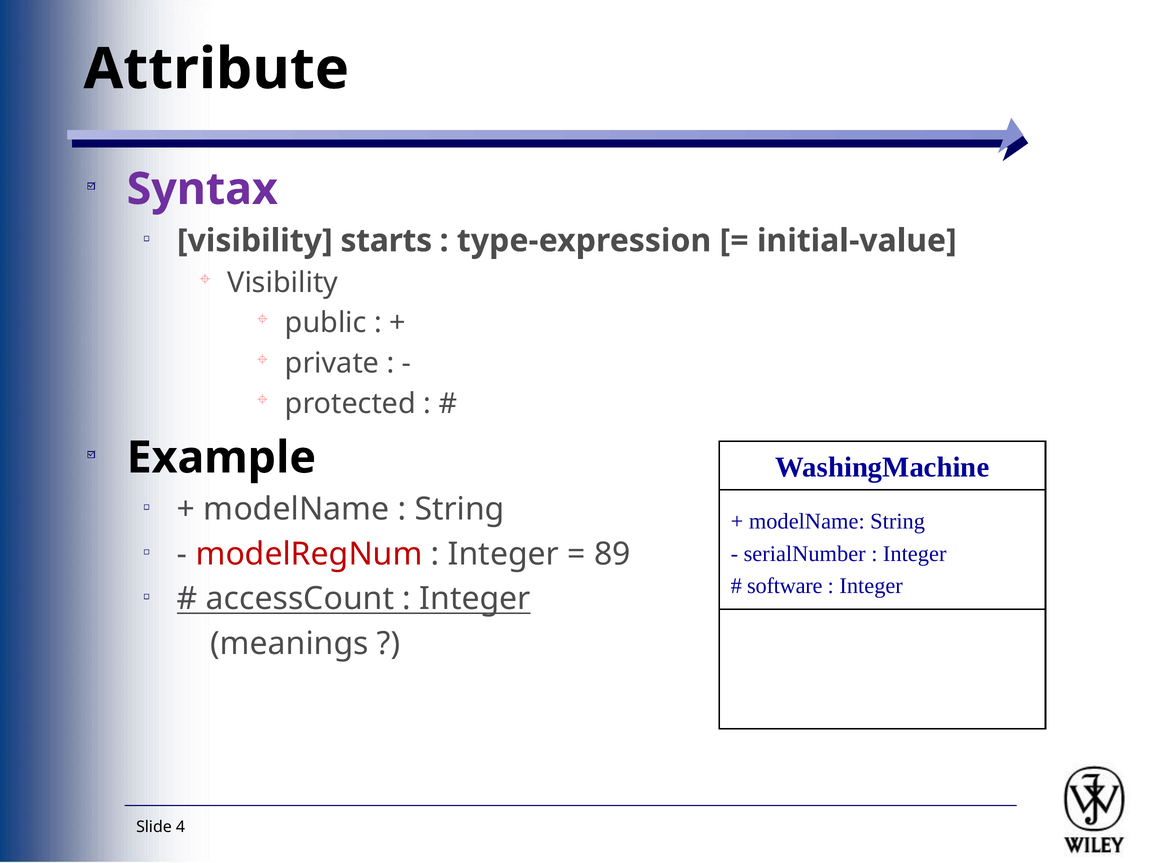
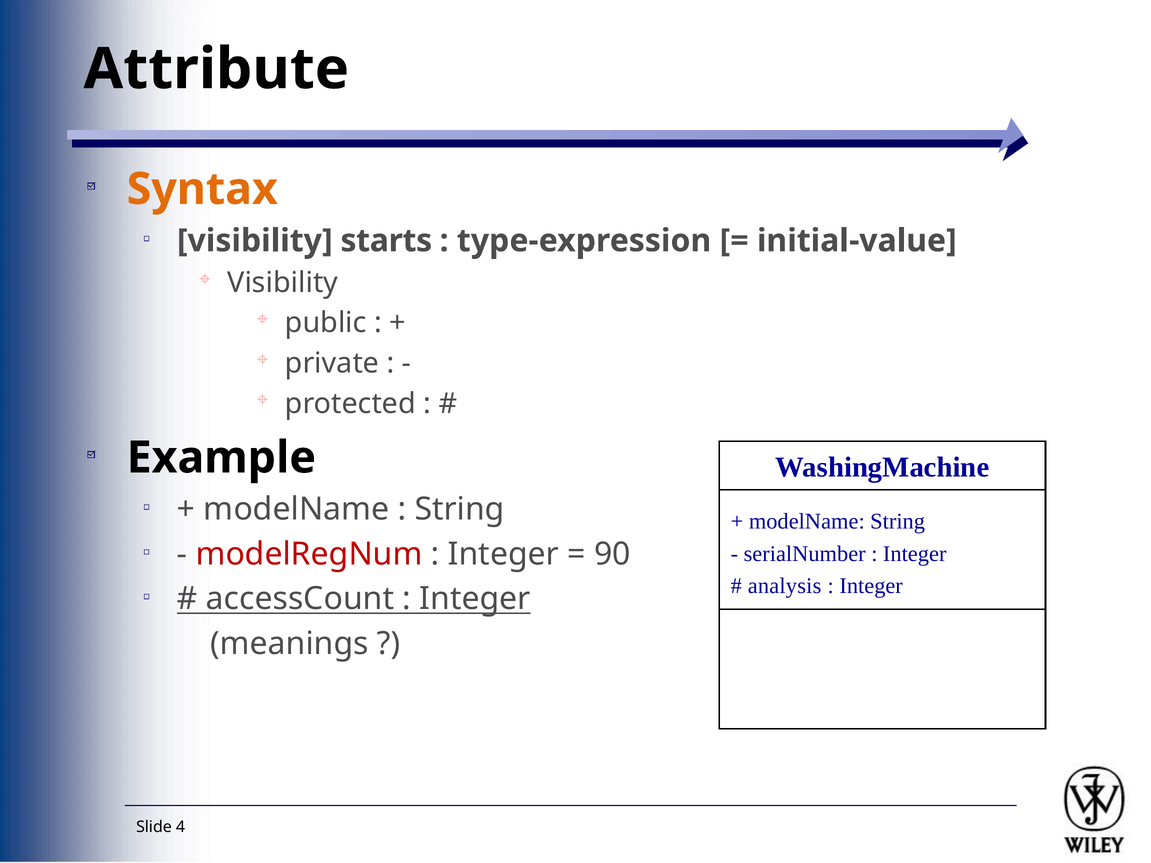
Syntax colour: purple -> orange (202, 189)
89: 89 -> 90 (612, 554)
software: software -> analysis (785, 586)
